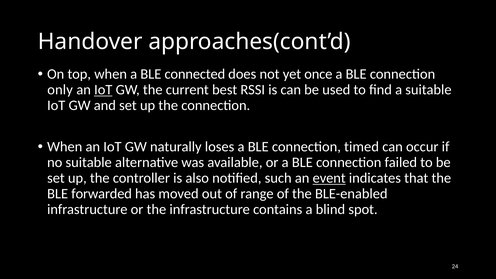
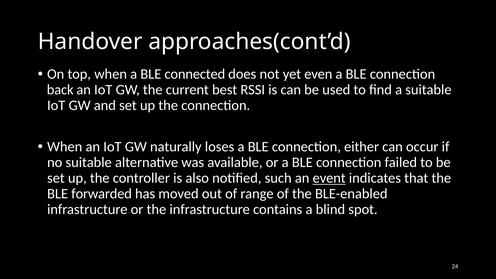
once: once -> even (318, 74)
only: only -> back (60, 90)
IoT underline: present -> none (103, 90)
timed: timed -> either (362, 147)
